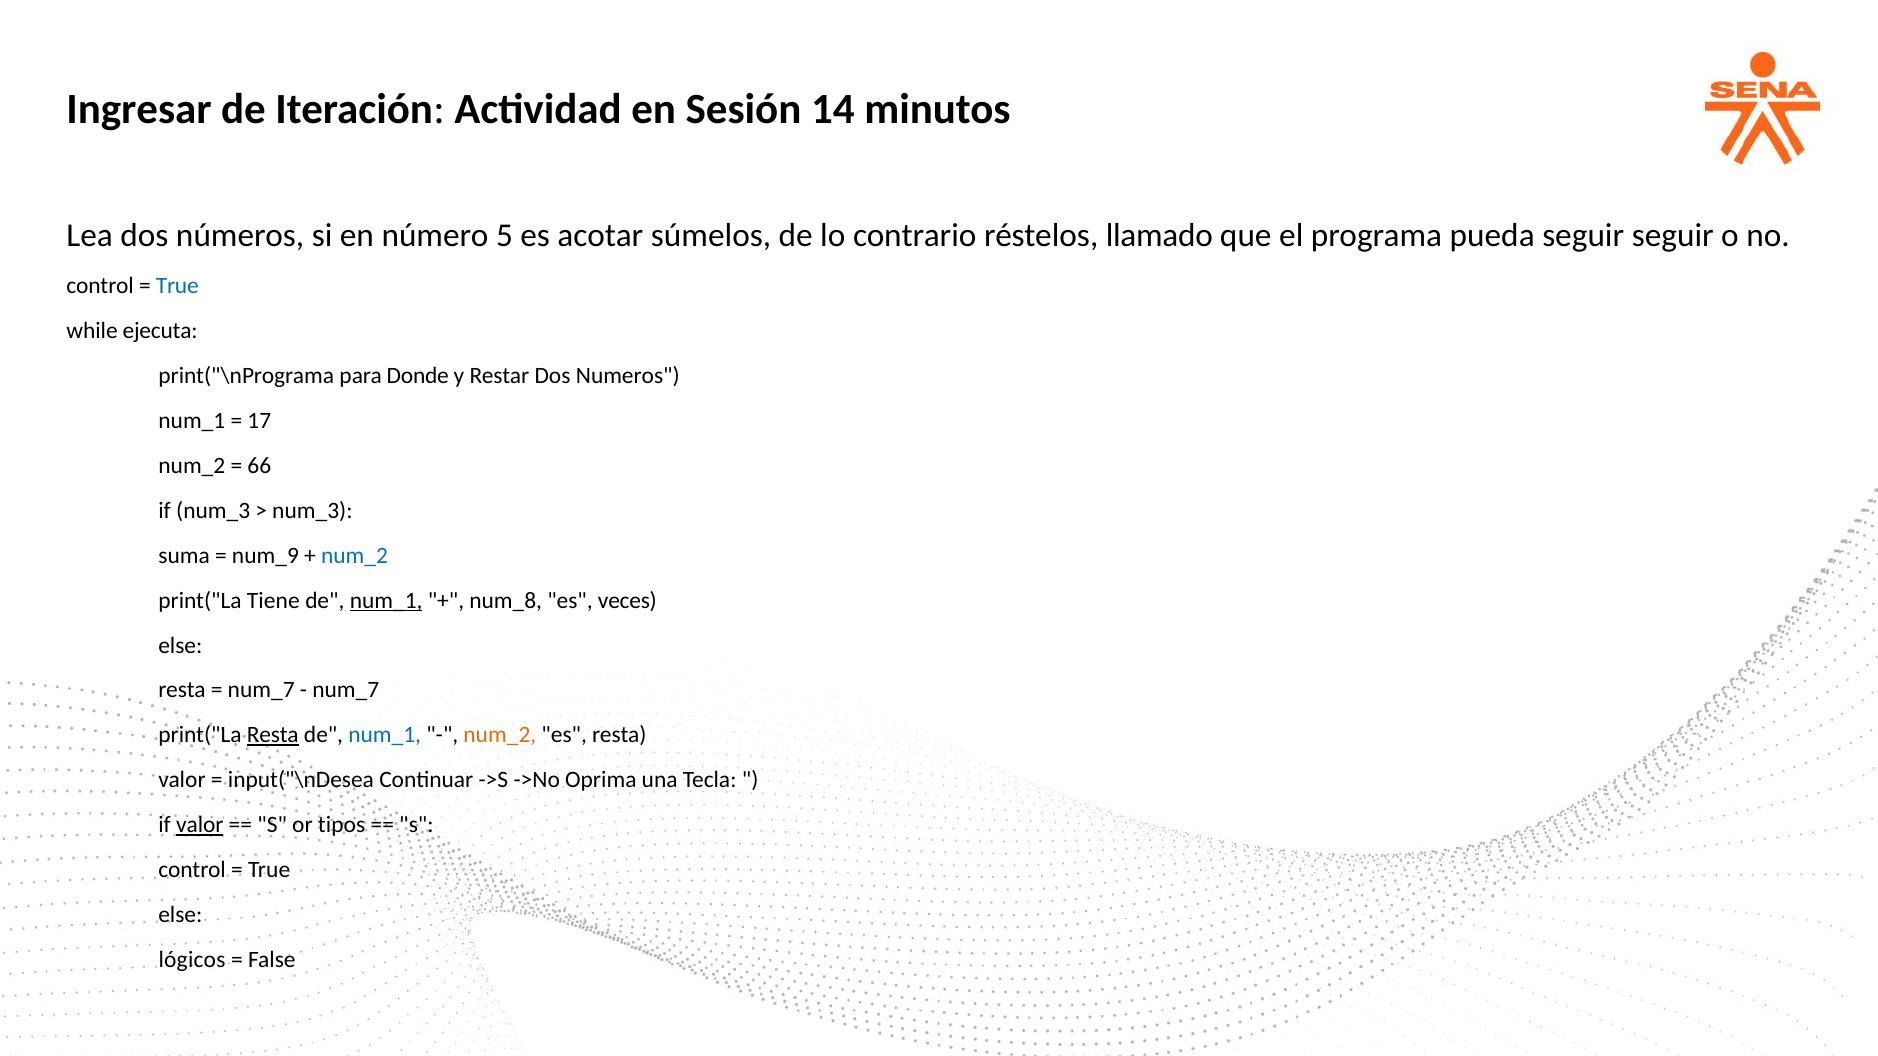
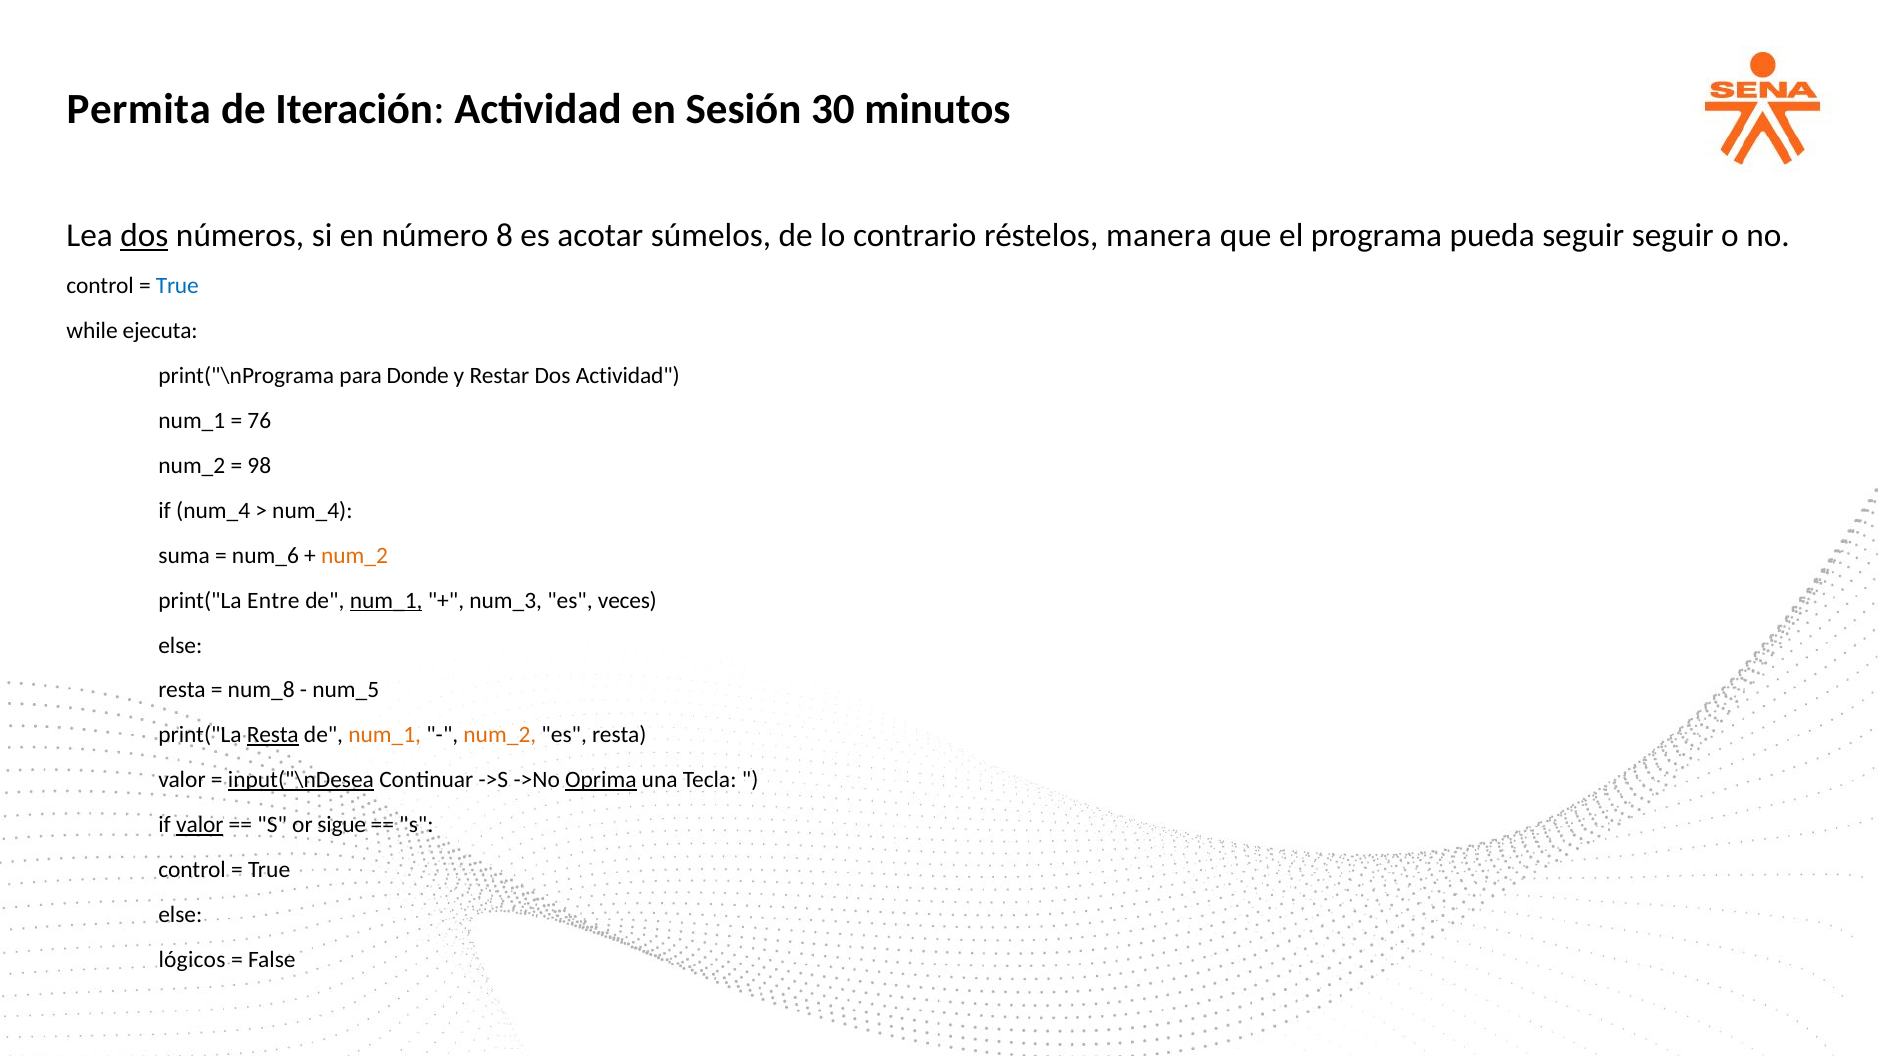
Ingresar: Ingresar -> Permita (139, 109)
14: 14 -> 30 (833, 109)
dos underline: none -> present (144, 236)
5: 5 -> 8 (504, 236)
llamado: llamado -> manera (1159, 236)
Dos Numeros: Numeros -> Actividad (628, 376)
17: 17 -> 76 (259, 421)
66: 66 -> 98 (259, 466)
if num_3: num_3 -> num_4 (213, 511)
num_3: num_3 -> num_4 (312, 511)
num_9: num_9 -> num_6 (265, 556)
num_2 colour: blue -> orange (355, 556)
Tiene: Tiene -> Entre (273, 601)
num_8: num_8 -> num_3 (506, 601)
num_7: num_7 -> num_8 (261, 690)
num_7: num_7 -> num_5 (346, 690)
num_1 colour: blue -> orange (385, 735)
input("\nDesea underline: none -> present (301, 780)
Oprima underline: none -> present (601, 780)
tipos: tipos -> sigue (342, 825)
